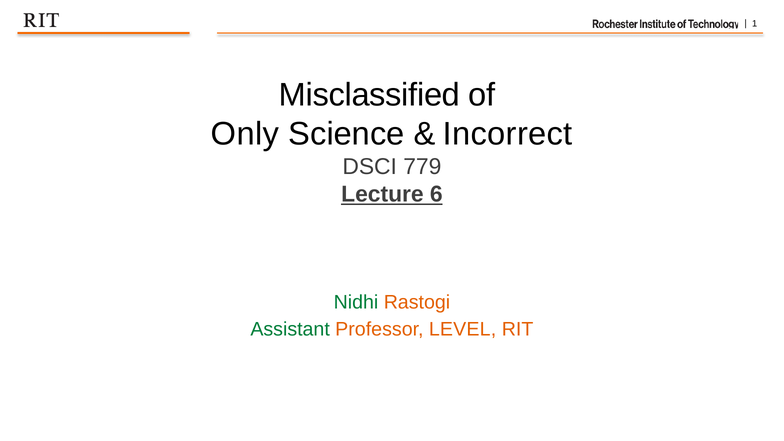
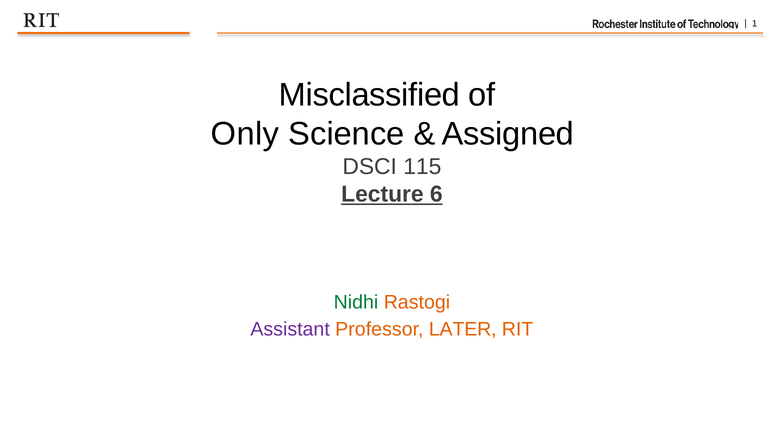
Incorrect: Incorrect -> Assigned (508, 134)
779: 779 -> 115 (422, 167)
Assistant colour: green -> purple (290, 329)
LEVEL: LEVEL -> LATER (463, 329)
